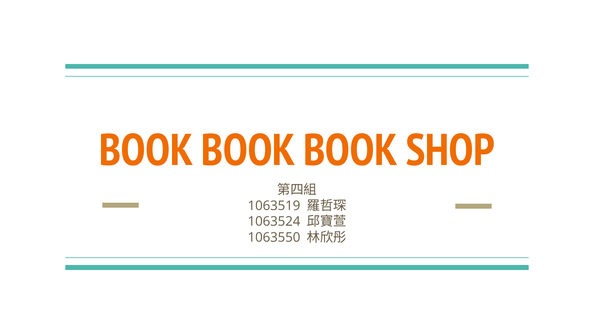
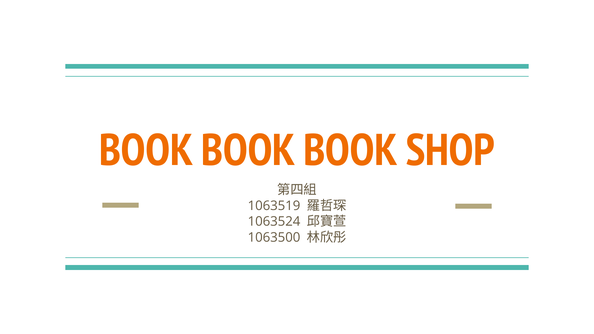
1063550: 1063550 -> 1063500 (274, 237)
